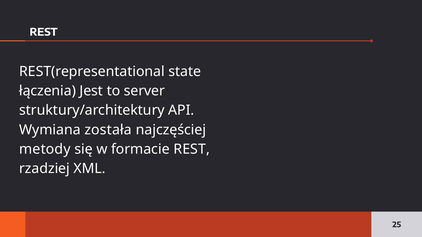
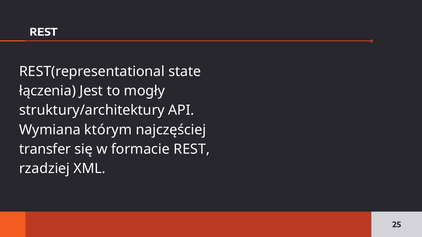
server: server -> mogły (144, 91)
została: została -> którym (108, 130)
metody: metody -> transfer (45, 149)
